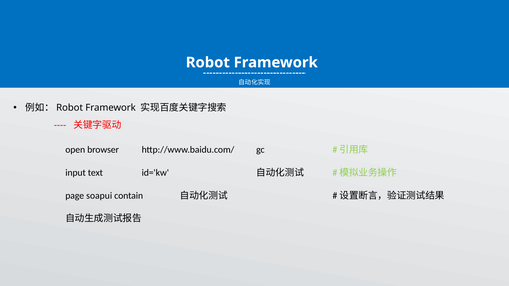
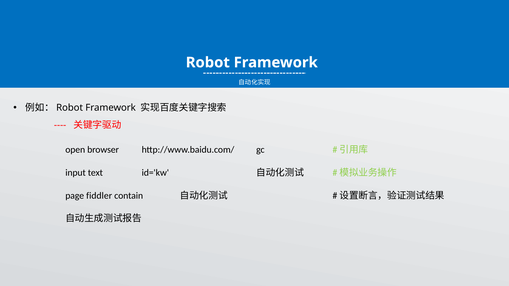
soapui: soapui -> fiddler (99, 196)
